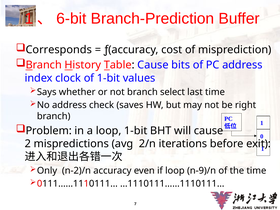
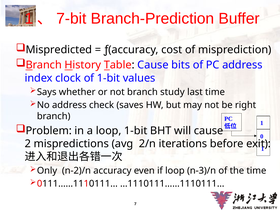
6-bit: 6-bit -> 7-bit (71, 19)
Corresponds: Corresponds -> Mispredicted (59, 50)
select: select -> study (172, 92)
n-9)/n: n-9)/n -> n-3)/n (202, 171)
